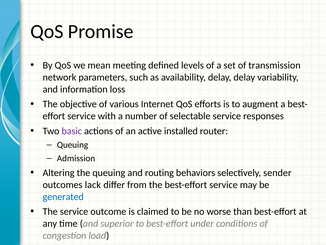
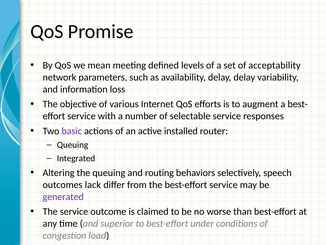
transmission: transmission -> acceptability (274, 65)
Admission: Admission -> Integrated (76, 158)
sender: sender -> speech (277, 172)
generated colour: blue -> purple (63, 196)
